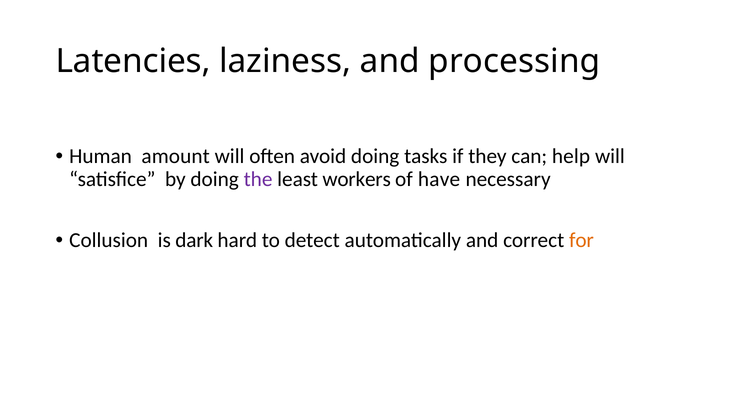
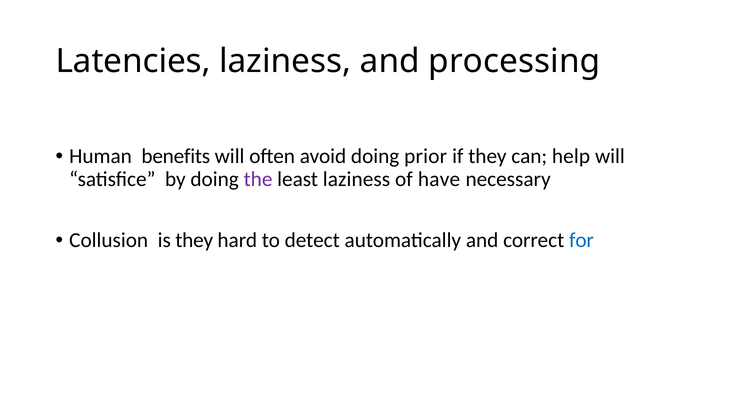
amount: amount -> benefits (176, 156)
tasks: tasks -> prior (426, 156)
least workers: workers -> laziness (356, 179)
is dark: dark -> they (194, 240)
for colour: orange -> blue (581, 240)
